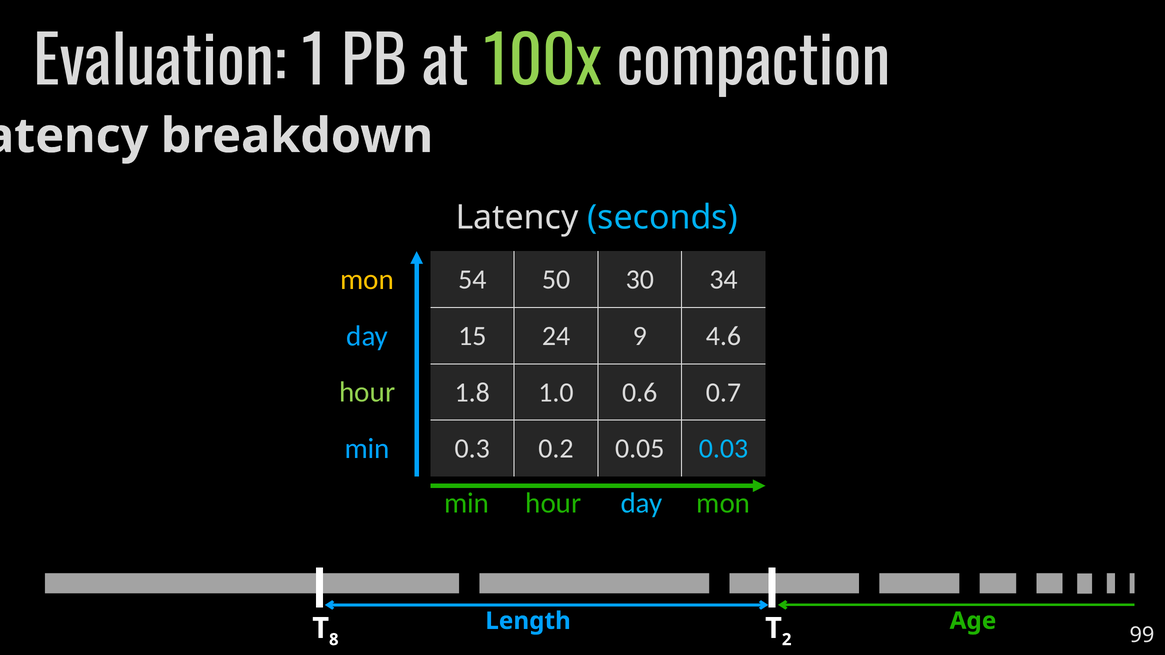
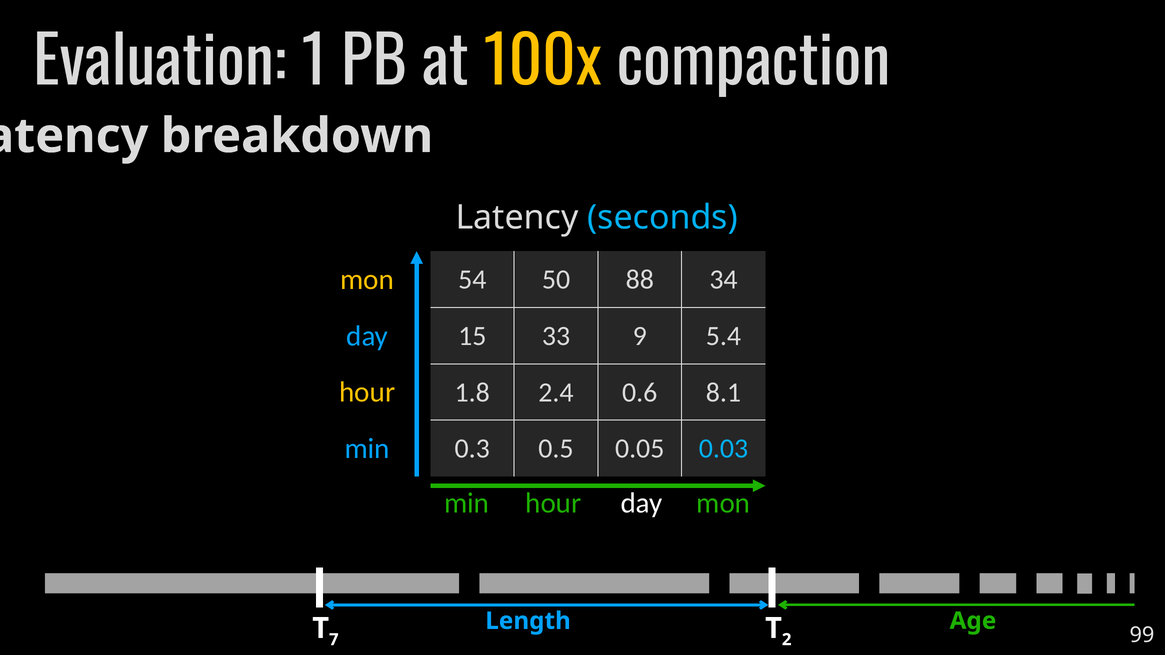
100x colour: light green -> yellow (543, 63)
30: 30 -> 88 (640, 280)
24: 24 -> 33 (556, 336)
4.6: 4.6 -> 5.4 (723, 336)
hour colour: light green -> yellow (367, 393)
1.0: 1.0 -> 2.4 (556, 393)
0.7: 0.7 -> 8.1 (723, 393)
0.2: 0.2 -> 0.5 (556, 449)
day colour: light blue -> white (642, 504)
8: 8 -> 7 (334, 640)
